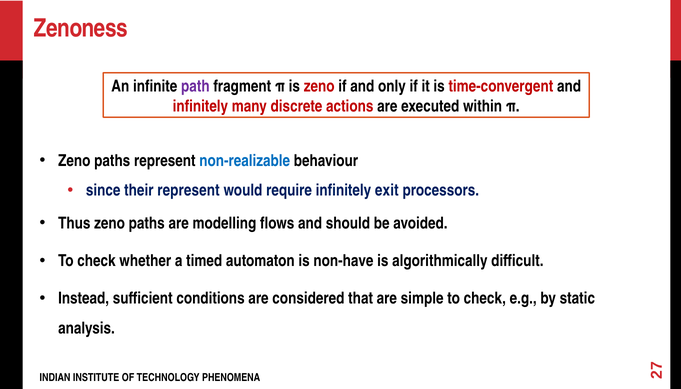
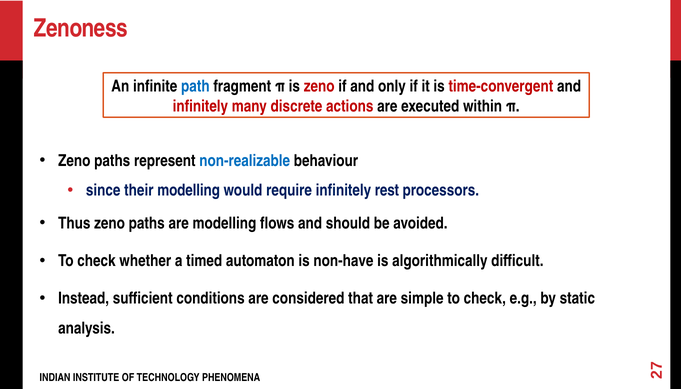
path colour: purple -> blue (195, 86)
their represent: represent -> modelling (189, 191)
exit: exit -> rest (387, 191)
